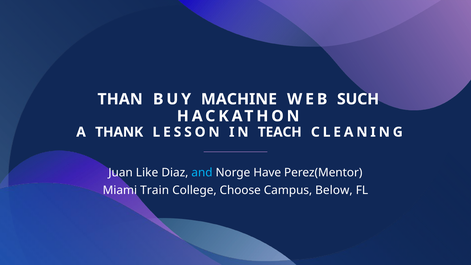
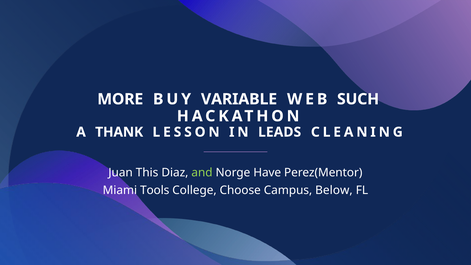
THAN: THAN -> MORE (120, 99)
MACHINE: MACHINE -> VARIABLE (239, 99)
TEACH: TEACH -> LEADS (280, 132)
Like: Like -> This (147, 173)
and colour: light blue -> light green (202, 173)
Train: Train -> Tools (155, 190)
